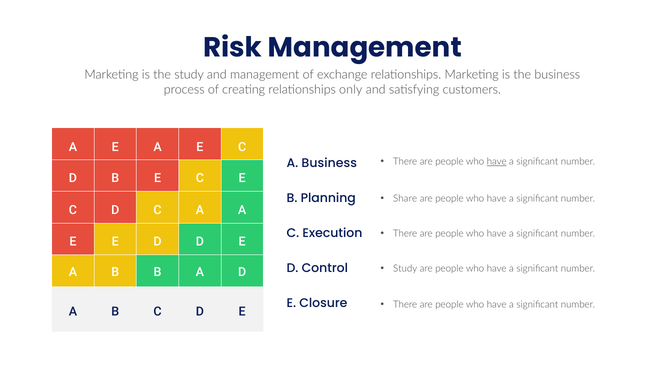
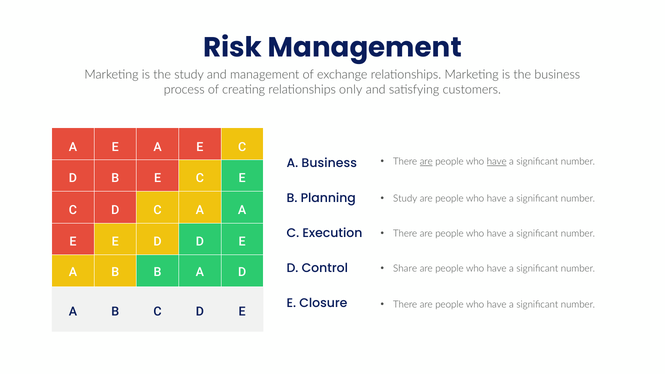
are underline: none -> present (426, 162)
Share: Share -> Study (405, 198)
Study: Study -> Share (405, 269)
